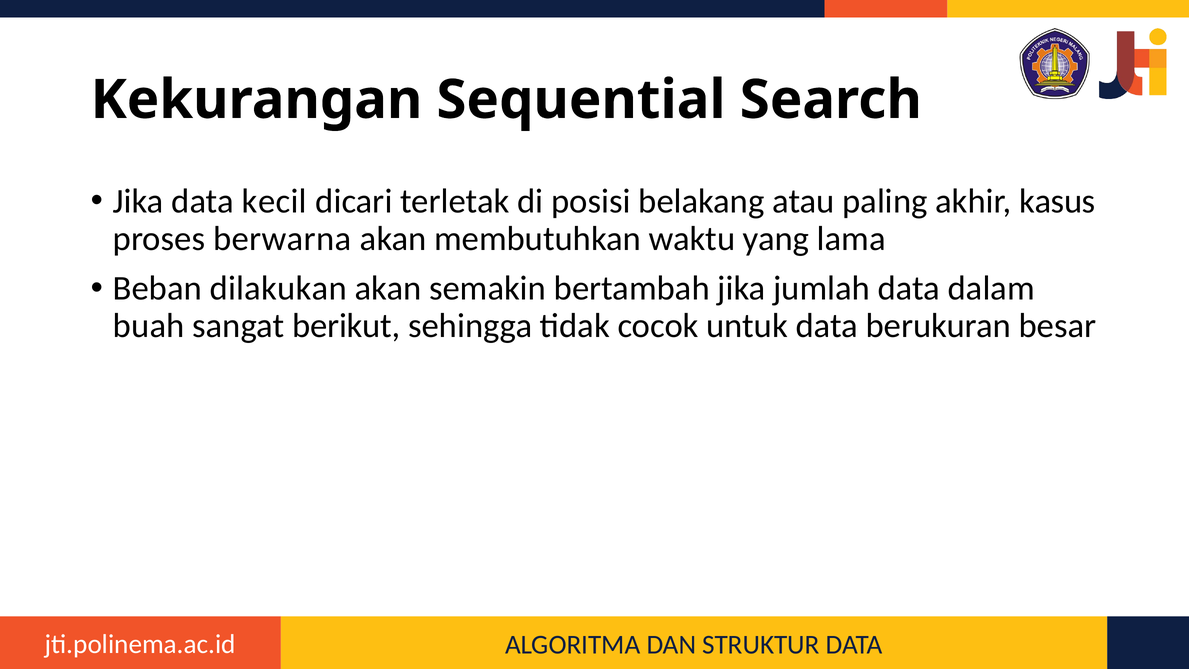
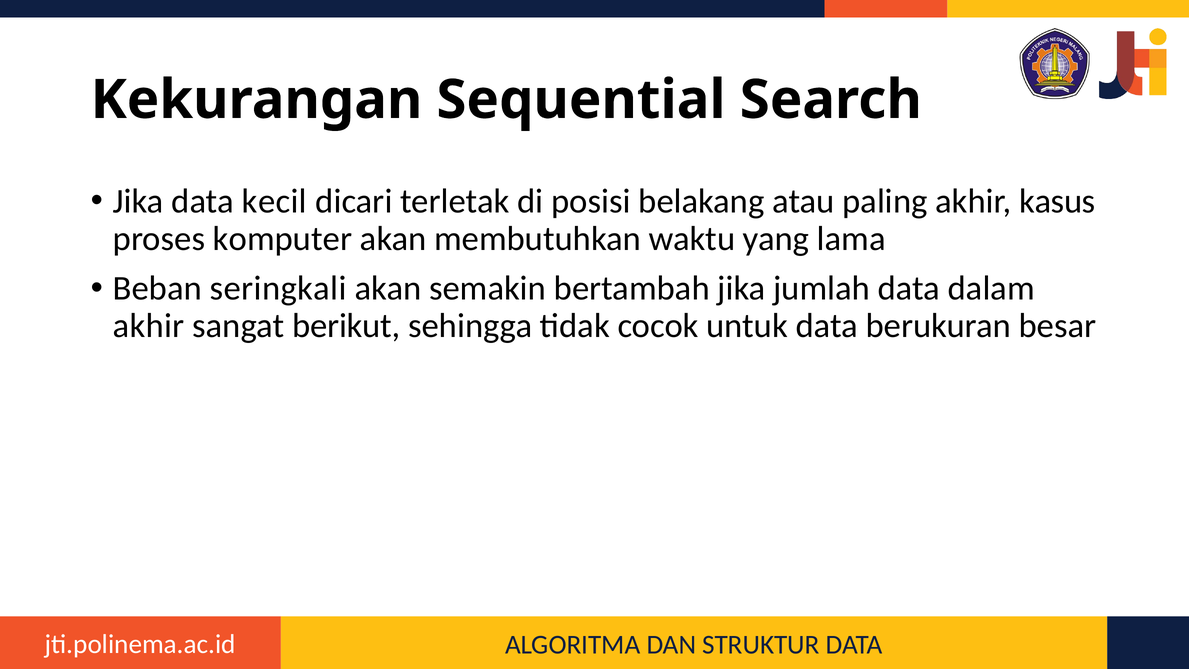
berwarna: berwarna -> komputer (283, 238)
dilakukan: dilakukan -> seringkali (278, 288)
buah: buah -> akhir (149, 326)
